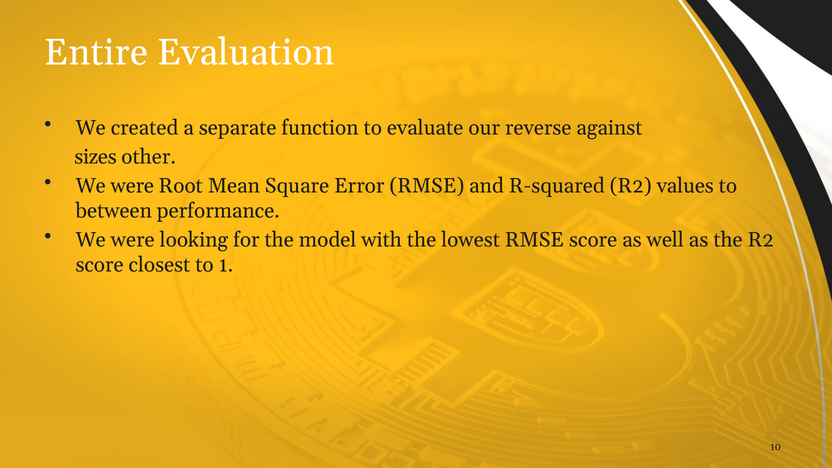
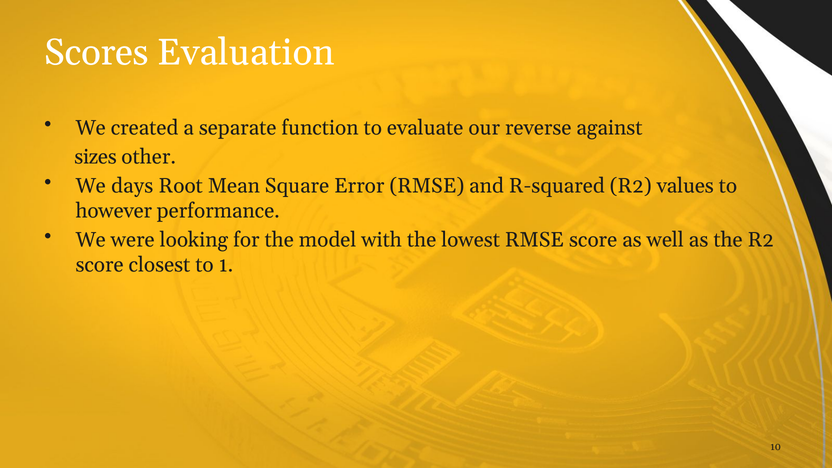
Entire: Entire -> Scores (97, 52)
were: were -> days (132, 186)
between: between -> however (114, 211)
